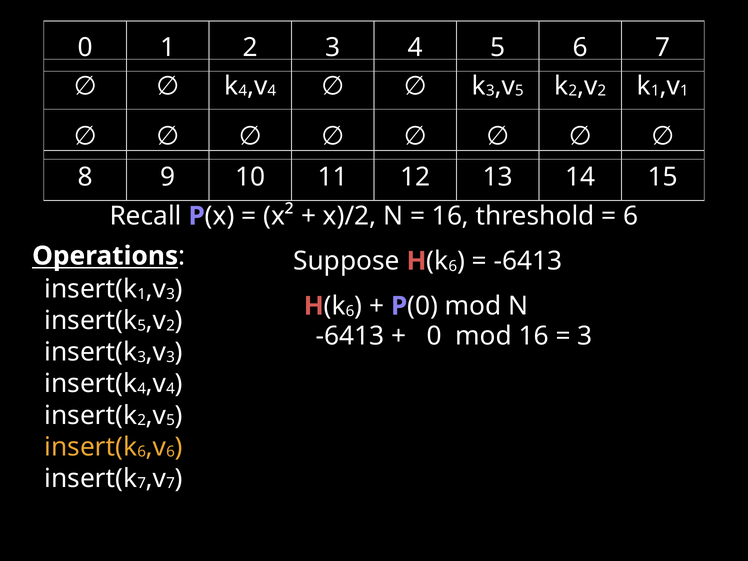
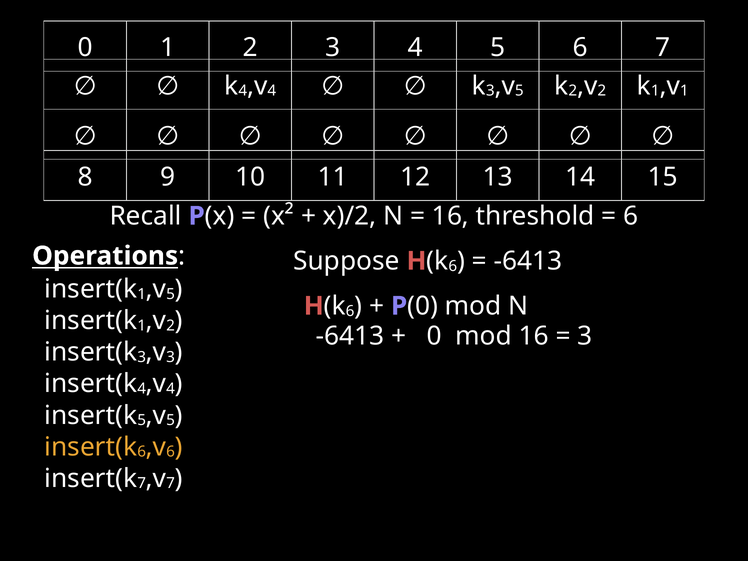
3: 3 -> 5 (171, 294)
5: 5 -> 1 (142, 326)
2: 2 -> 5 (142, 420)
